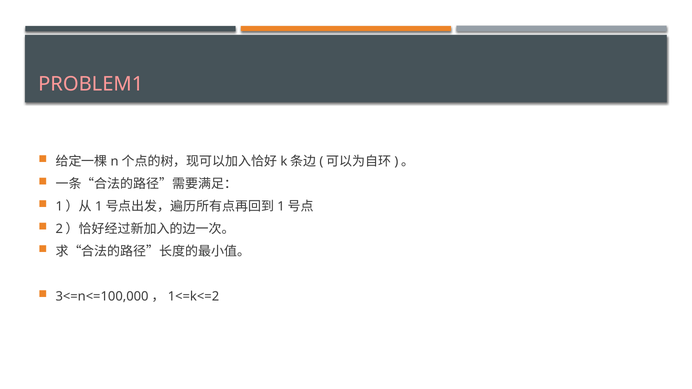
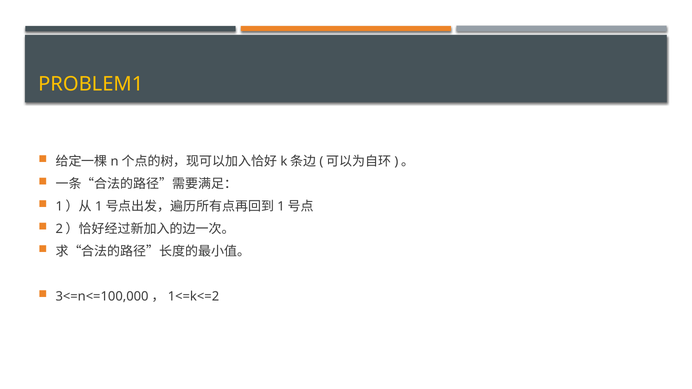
PROBLEM1 colour: pink -> yellow (91, 84)
